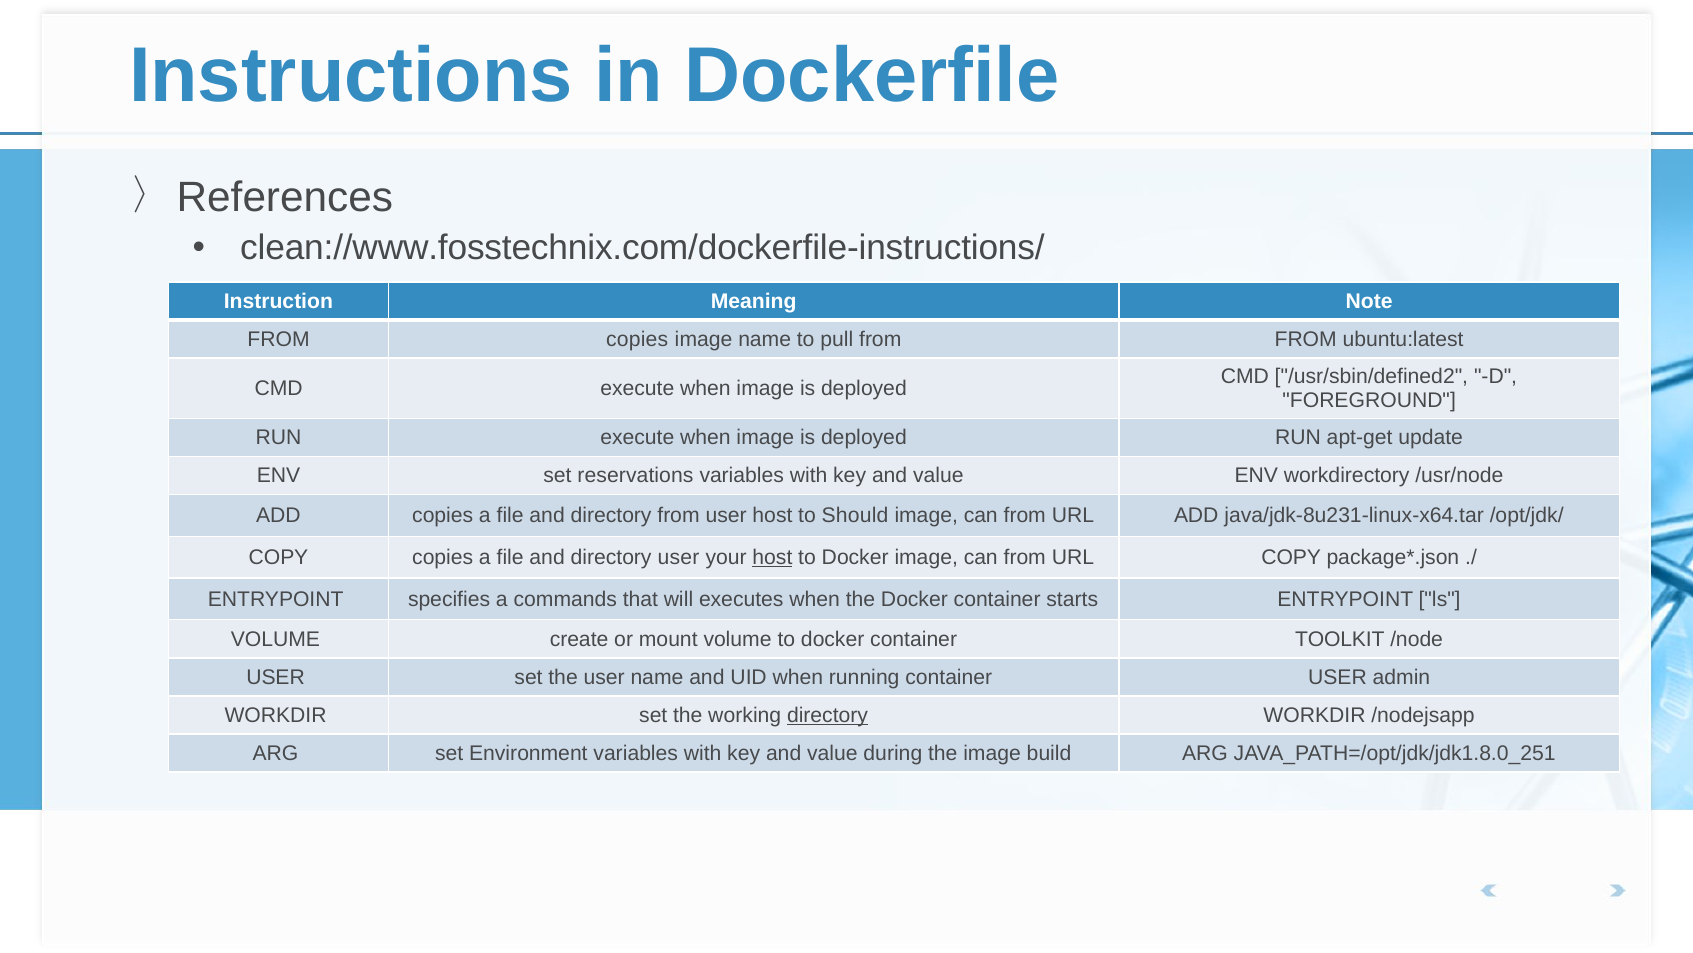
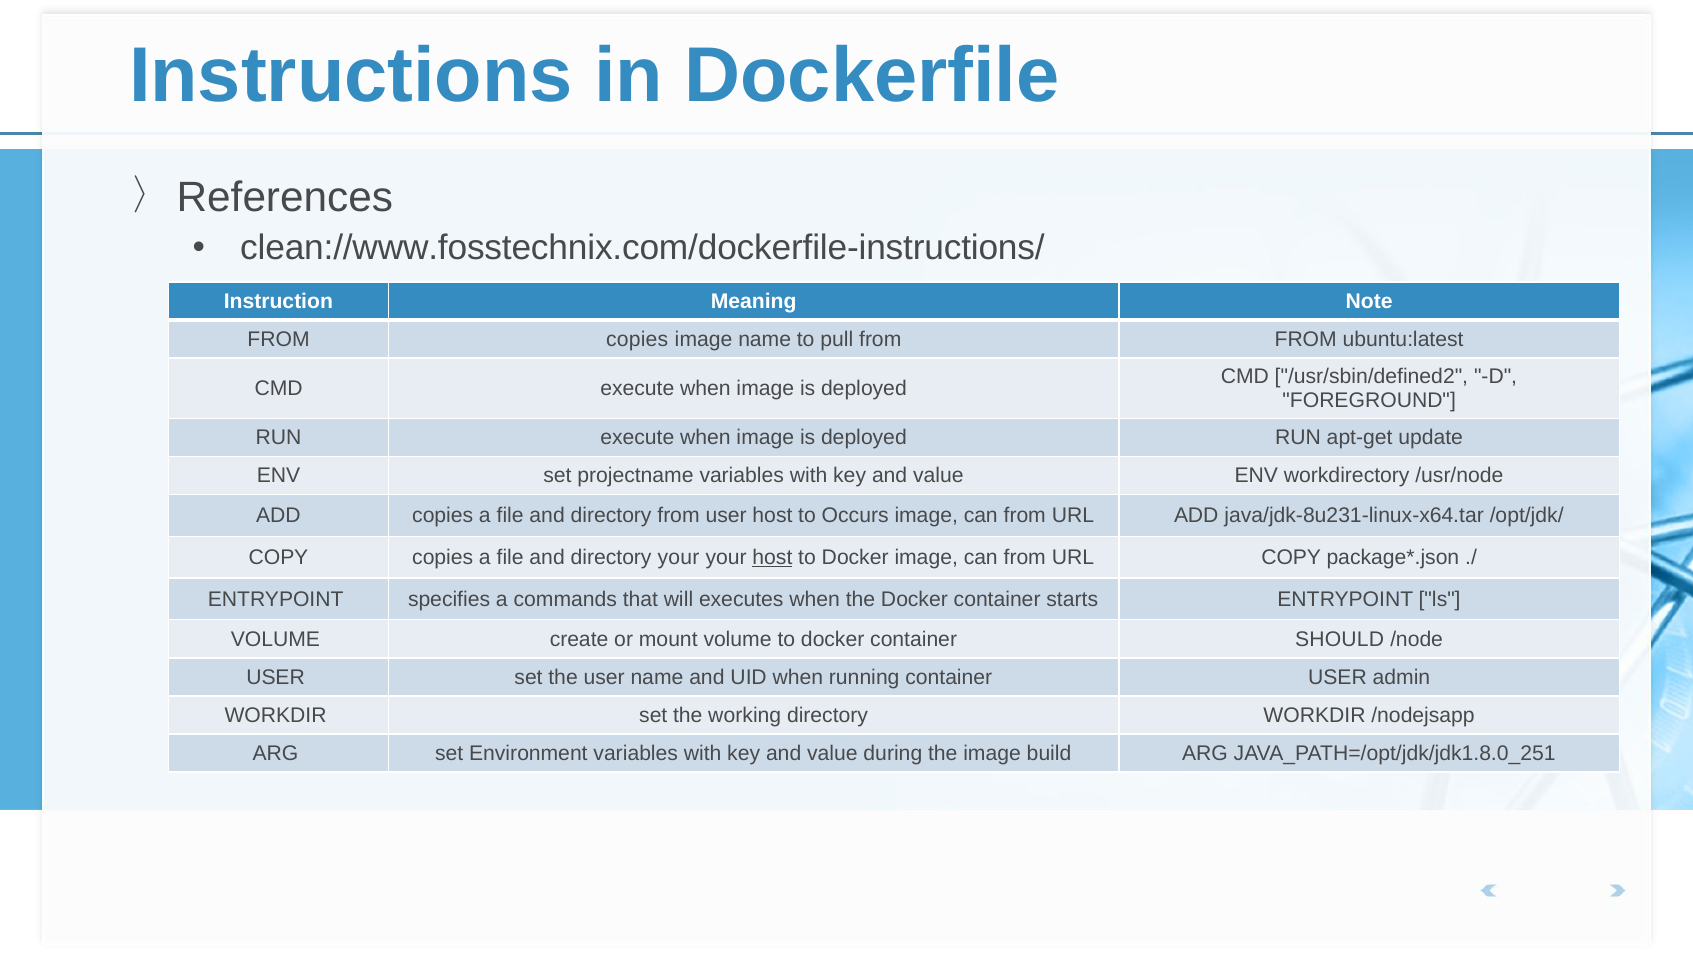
reservations: reservations -> projectname (636, 476)
Should: Should -> Occurs (855, 516)
directory user: user -> your (678, 557)
TOOLKIT: TOOLKIT -> SHOULD (1340, 639)
directory underline: present -> none (827, 715)
